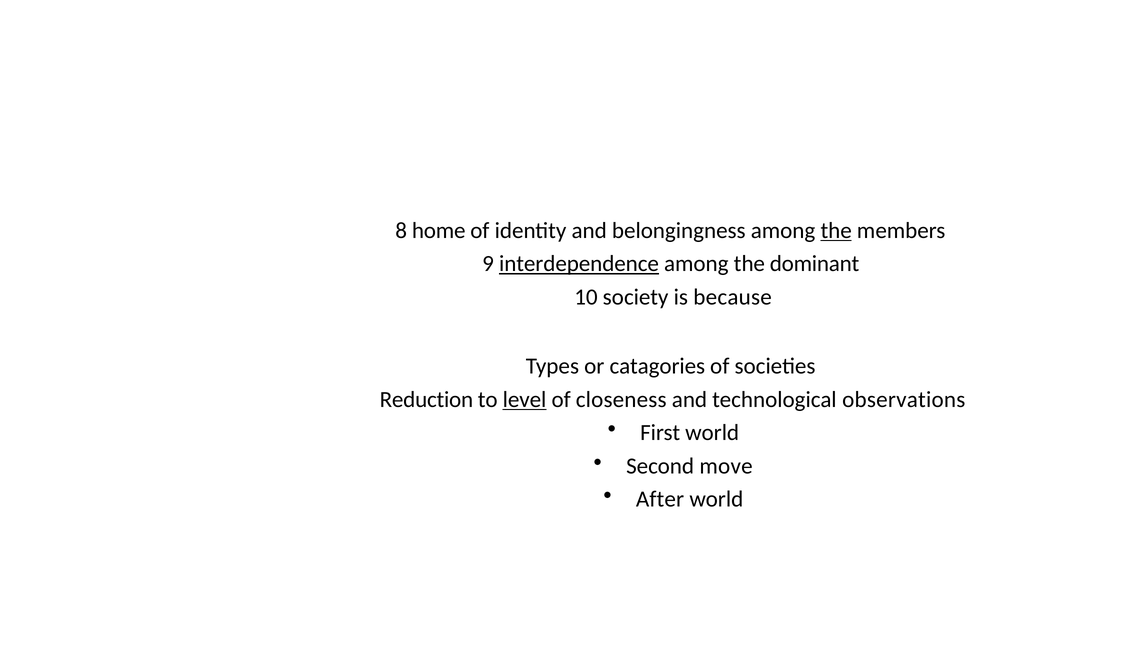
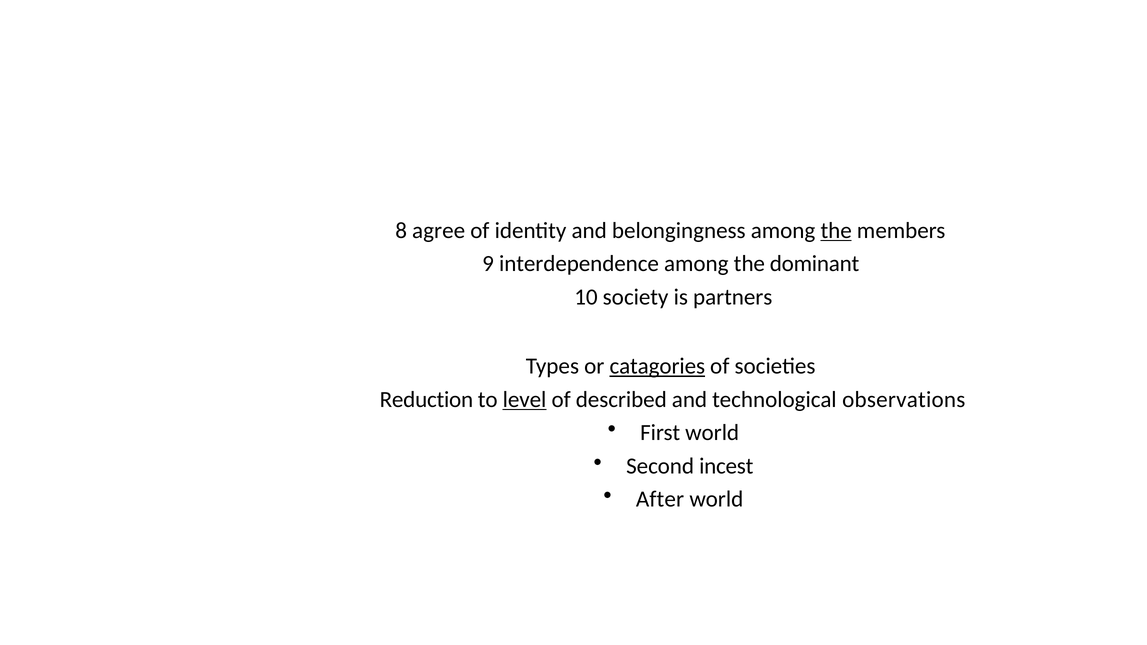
home: home -> agree (439, 231)
interdependence underline: present -> none (579, 264)
because: because -> partners (733, 297)
catagories underline: none -> present (657, 366)
closeness: closeness -> described (621, 400)
move: move -> incest (726, 466)
